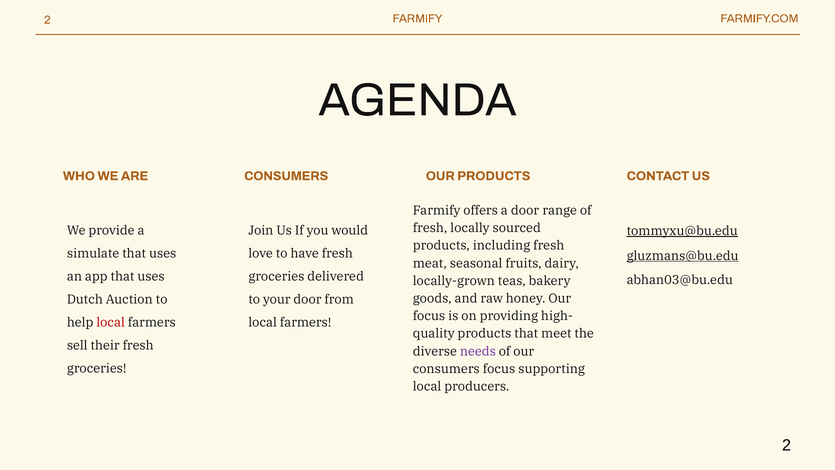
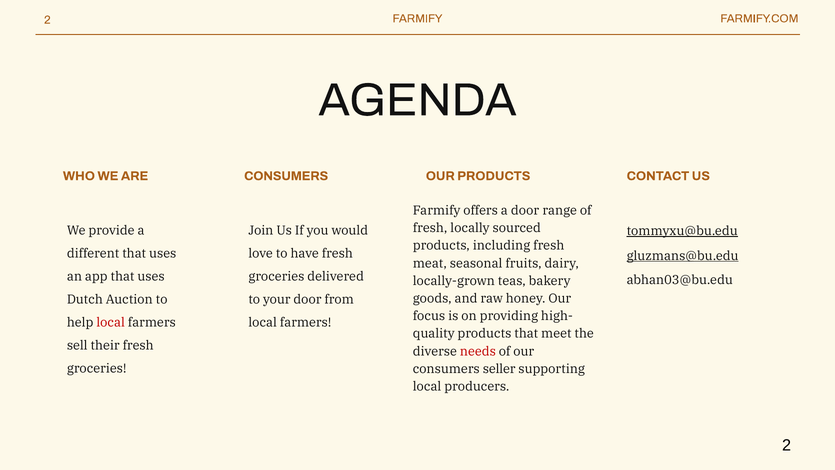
simulate: simulate -> different (93, 253)
needs colour: purple -> red (478, 351)
consumers focus: focus -> seller (499, 369)
